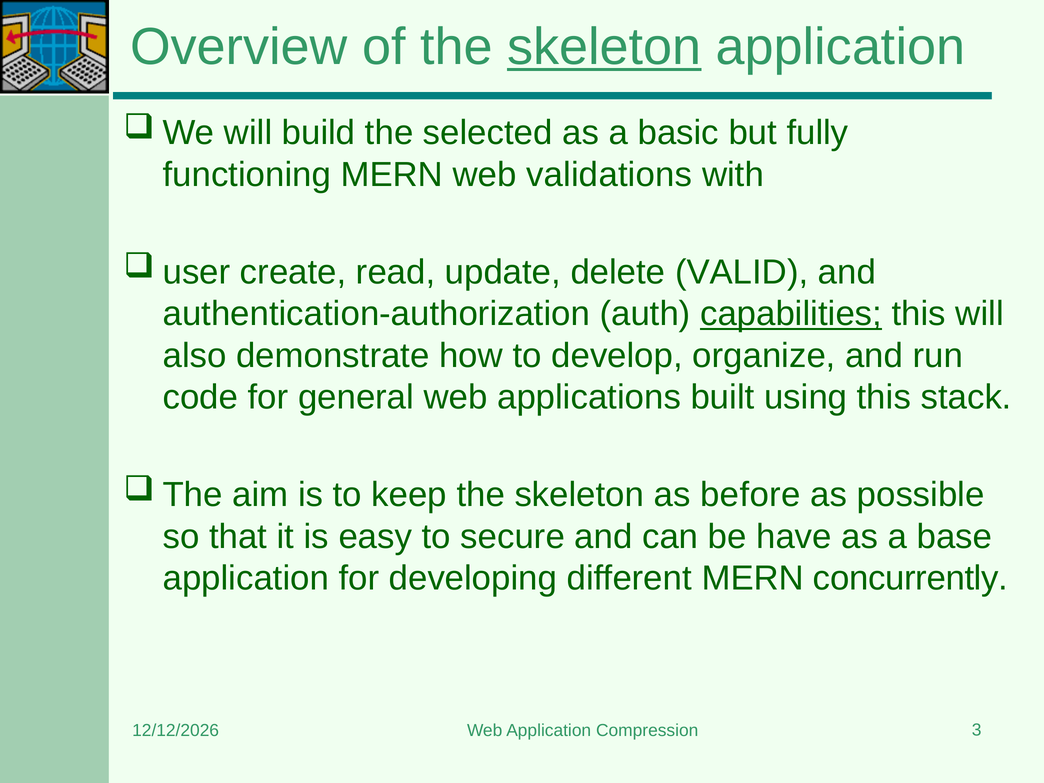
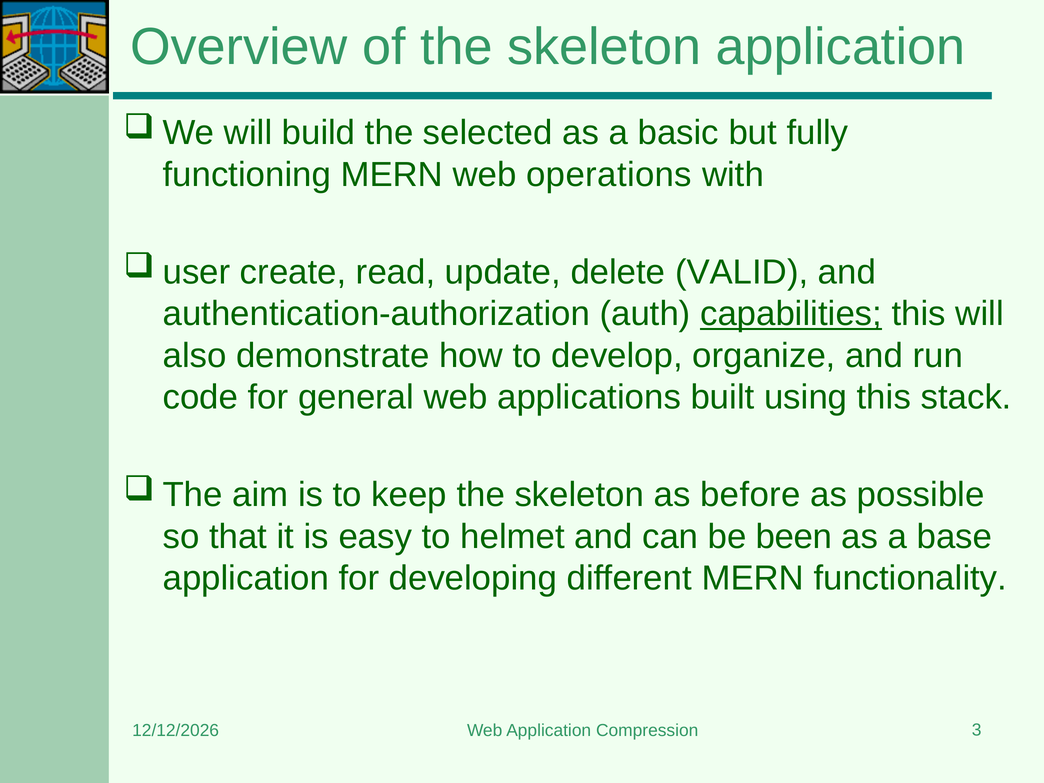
skeleton underline: present -> none (604, 47)
validations: validations -> operations (609, 175)
secure: secure -> helmet (513, 537)
have: have -> been (794, 537)
concurrently: concurrently -> functionality (910, 578)
